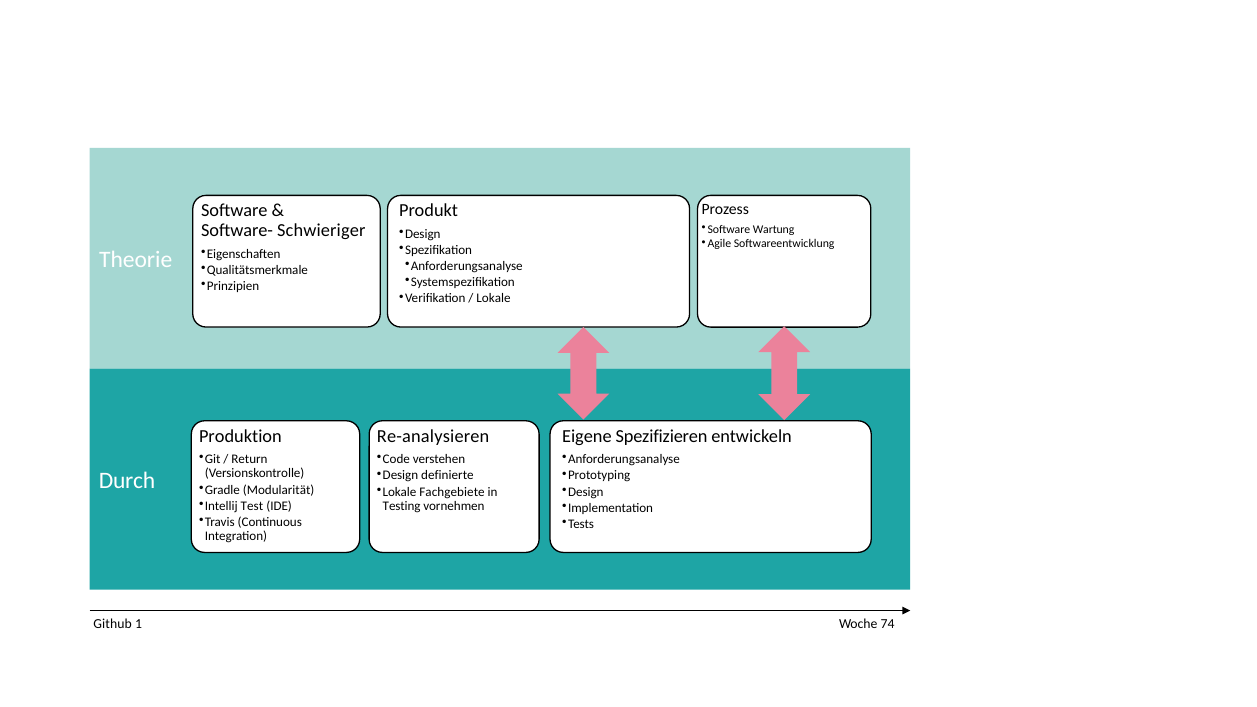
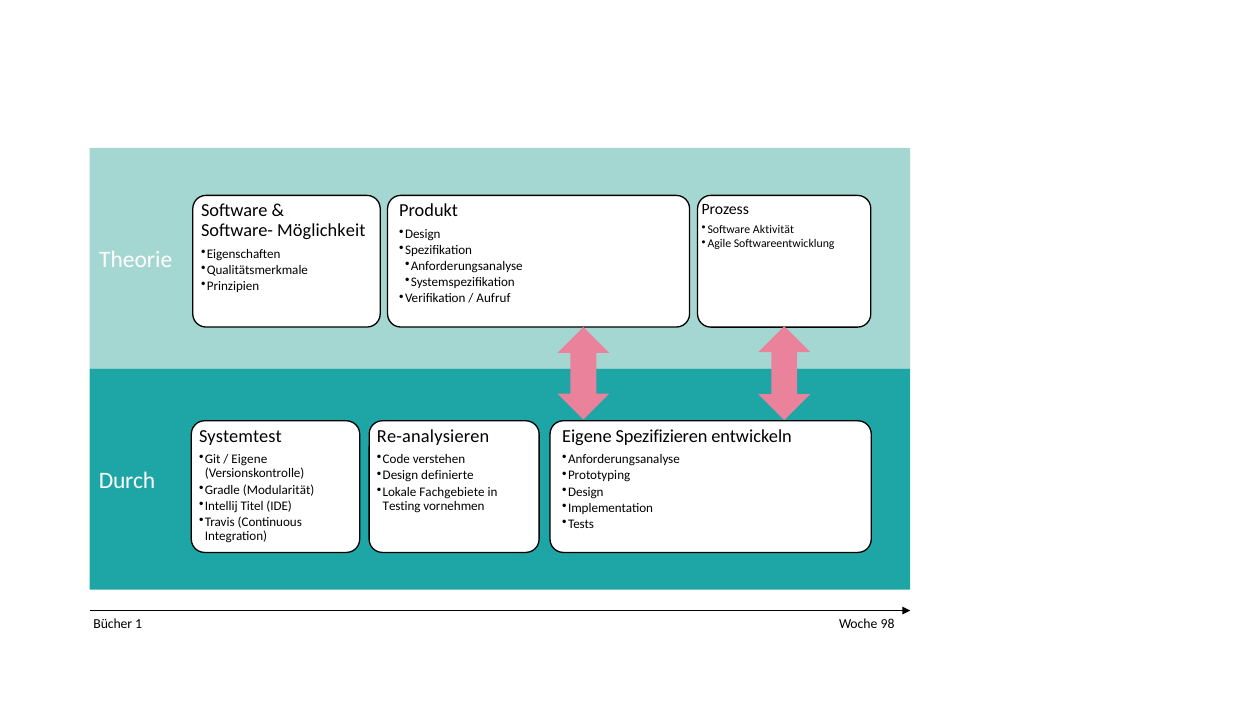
Schwieriger: Schwieriger -> Möglichkeit (321, 230)
Wartung: Wartung -> Aktivität (774, 230)
Lokale: Lokale -> Aufruf (493, 299)
Produktion: Produktion -> Systemtest (240, 436)
Return: Return -> Eigene (249, 460)
Test: Test -> Titel (252, 506)
Github: Github -> Bücher (113, 624)
74: 74 -> 98 (888, 624)
